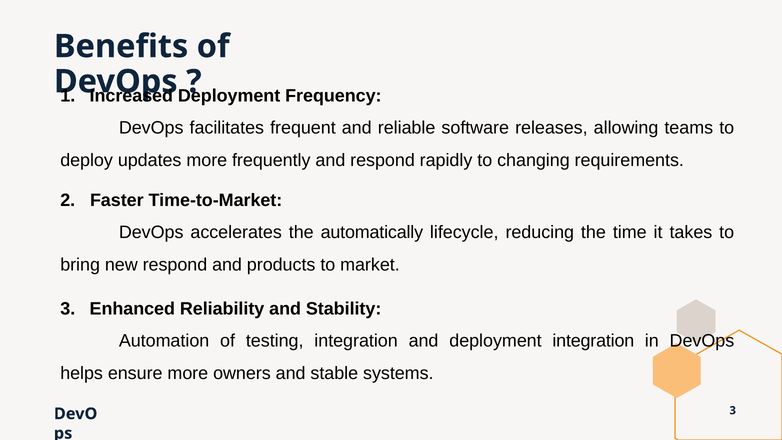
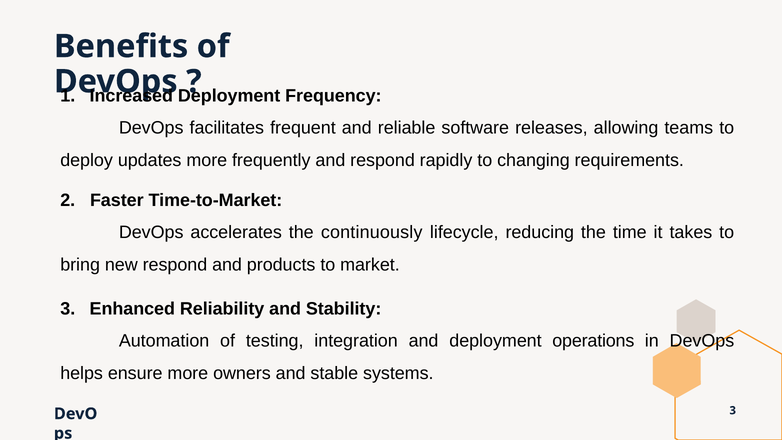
automatically: automatically -> continuously (372, 232)
deployment integration: integration -> operations (593, 341)
